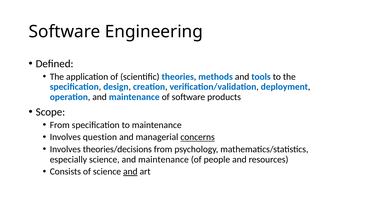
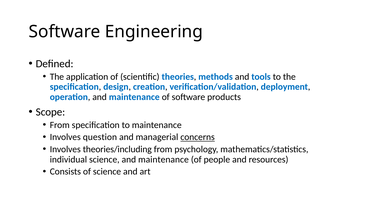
theories/decisions: theories/decisions -> theories/including (117, 149)
especially: especially -> individual (68, 159)
and underline: present -> none (130, 171)
